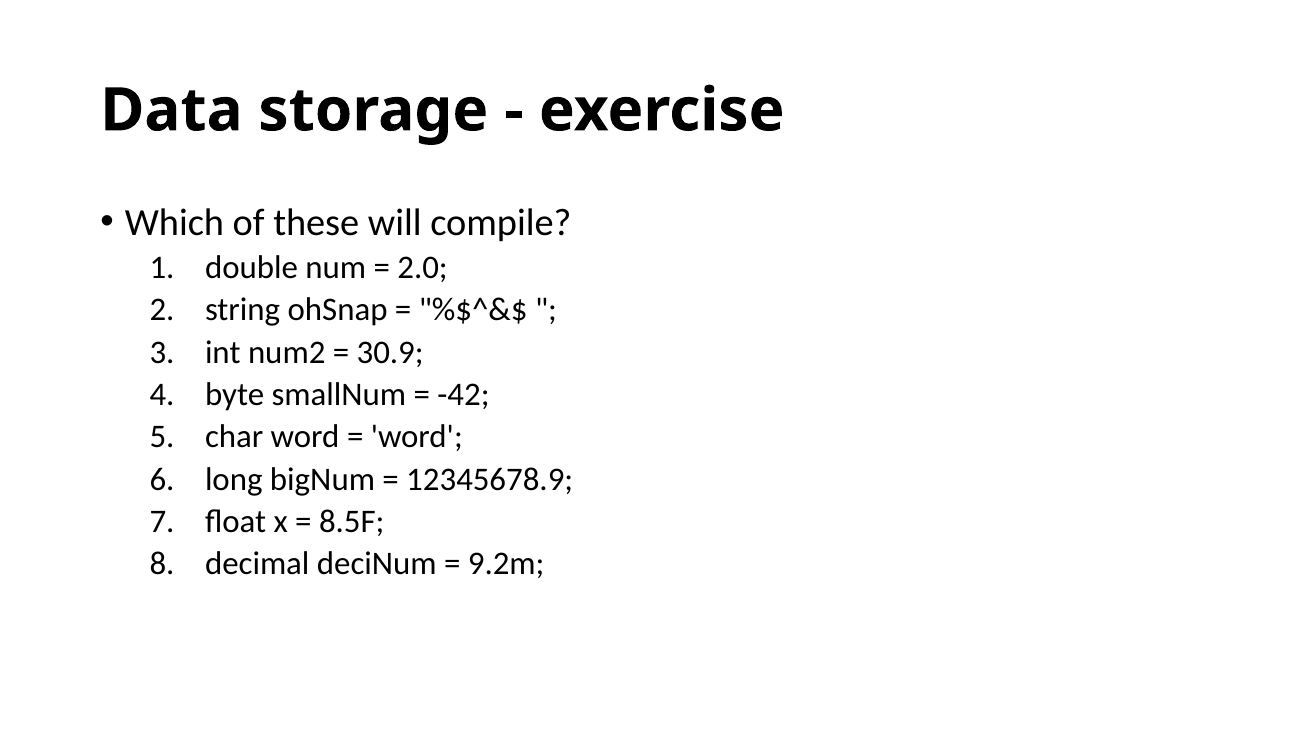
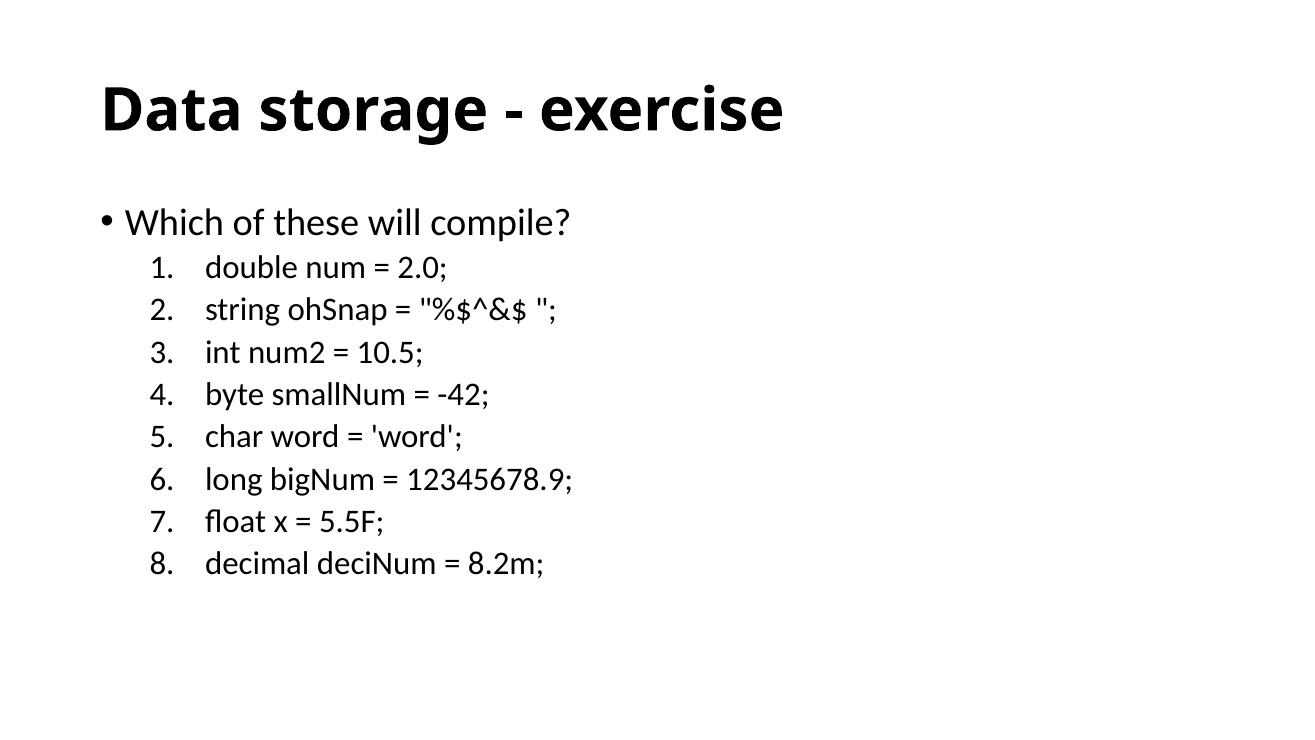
30.9: 30.9 -> 10.5 (390, 352)
8.5F: 8.5F -> 5.5F (352, 522)
9.2m: 9.2m -> 8.2m (506, 564)
